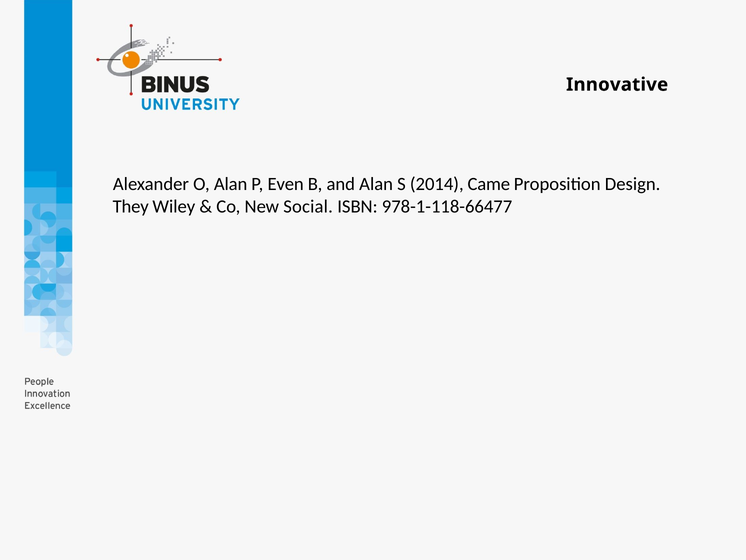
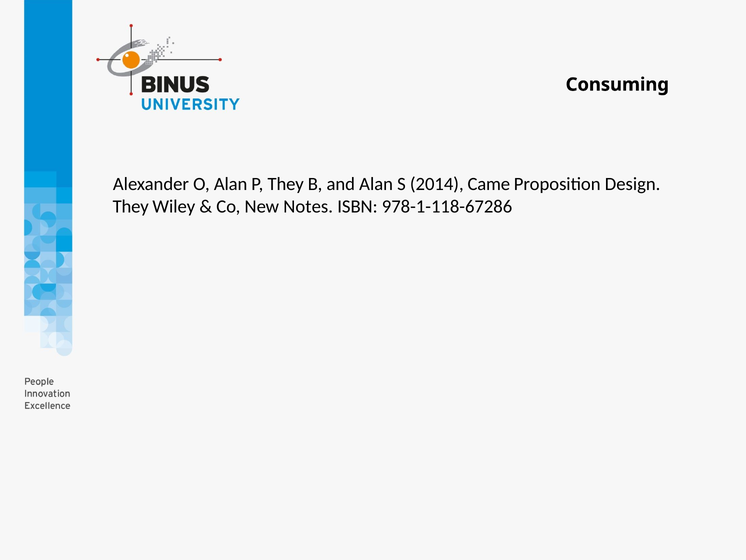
Innovative: Innovative -> Consuming (617, 85)
P Even: Even -> They (286, 184)
Social: Social -> Notes (308, 206)
978-1-118-66477: 978-1-118-66477 -> 978-1-118-67286 (447, 206)
